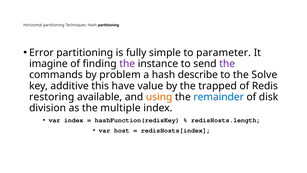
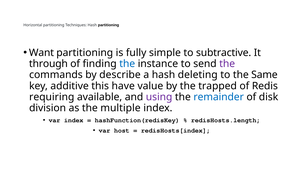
Error: Error -> Want (41, 53)
parameter: parameter -> subtractive (224, 53)
imagine: imagine -> through (48, 64)
the colour: purple -> blue (127, 64)
problem: problem -> describe (120, 75)
describe: describe -> deleting (198, 75)
Solve: Solve -> Same (264, 75)
restoring: restoring -> requiring (52, 97)
using colour: orange -> purple (159, 97)
